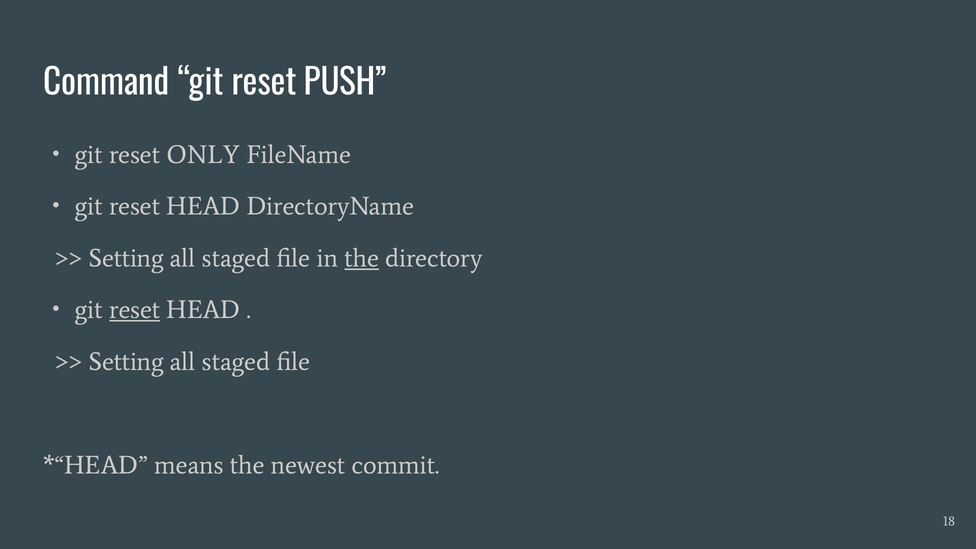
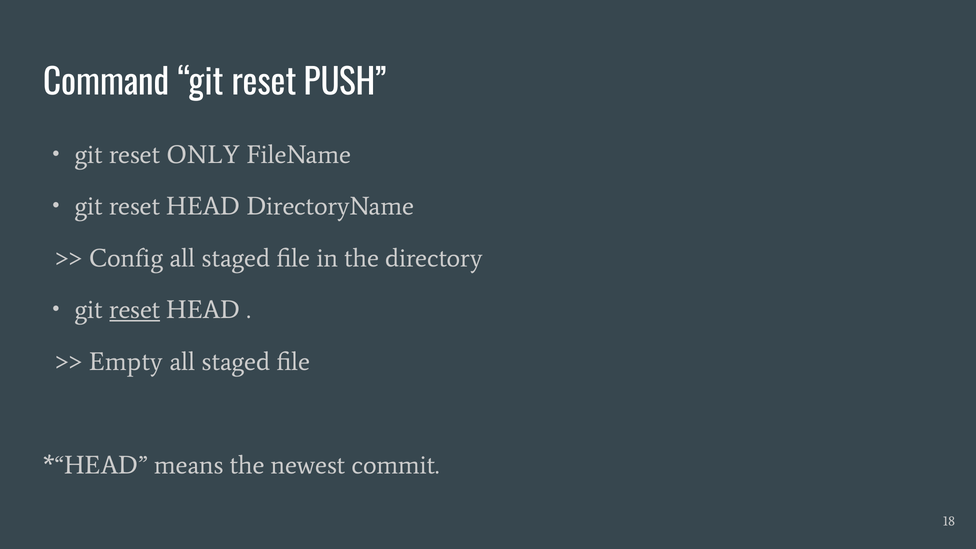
Setting: Setting -> Config (126, 258)
the underline: present -> none (362, 258)
Setting: Setting -> Empty (126, 362)
